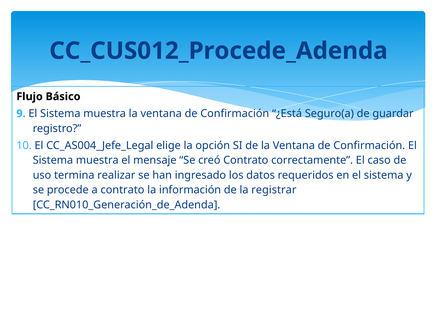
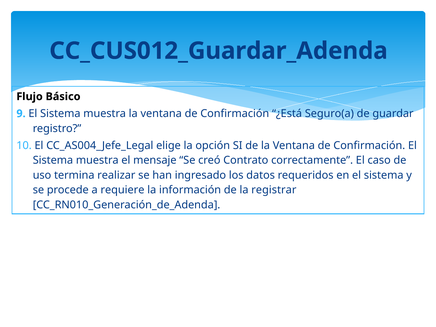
CC_CUS012_Procede_Adenda: CC_CUS012_Procede_Adenda -> CC_CUS012_Guardar_Adenda (219, 51)
a contrato: contrato -> requiere (122, 190)
